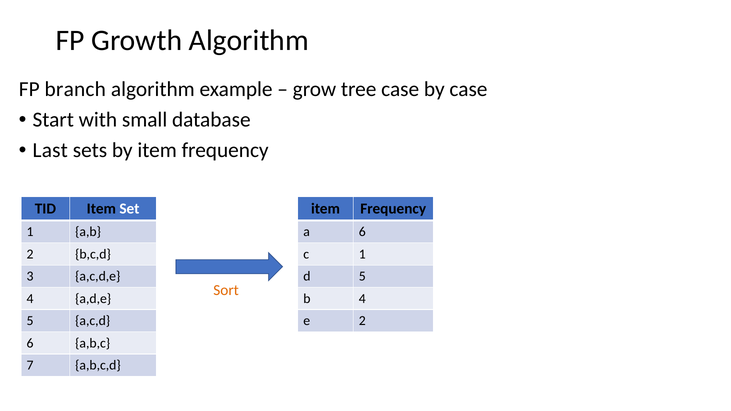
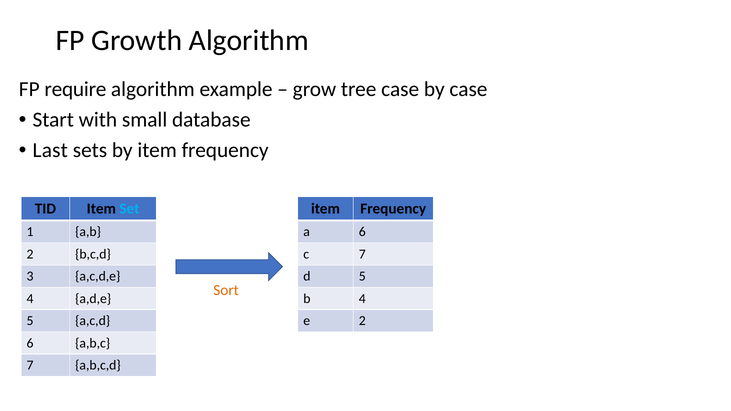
branch: branch -> require (75, 89)
Set colour: white -> light blue (129, 209)
c 1: 1 -> 7 (362, 254)
